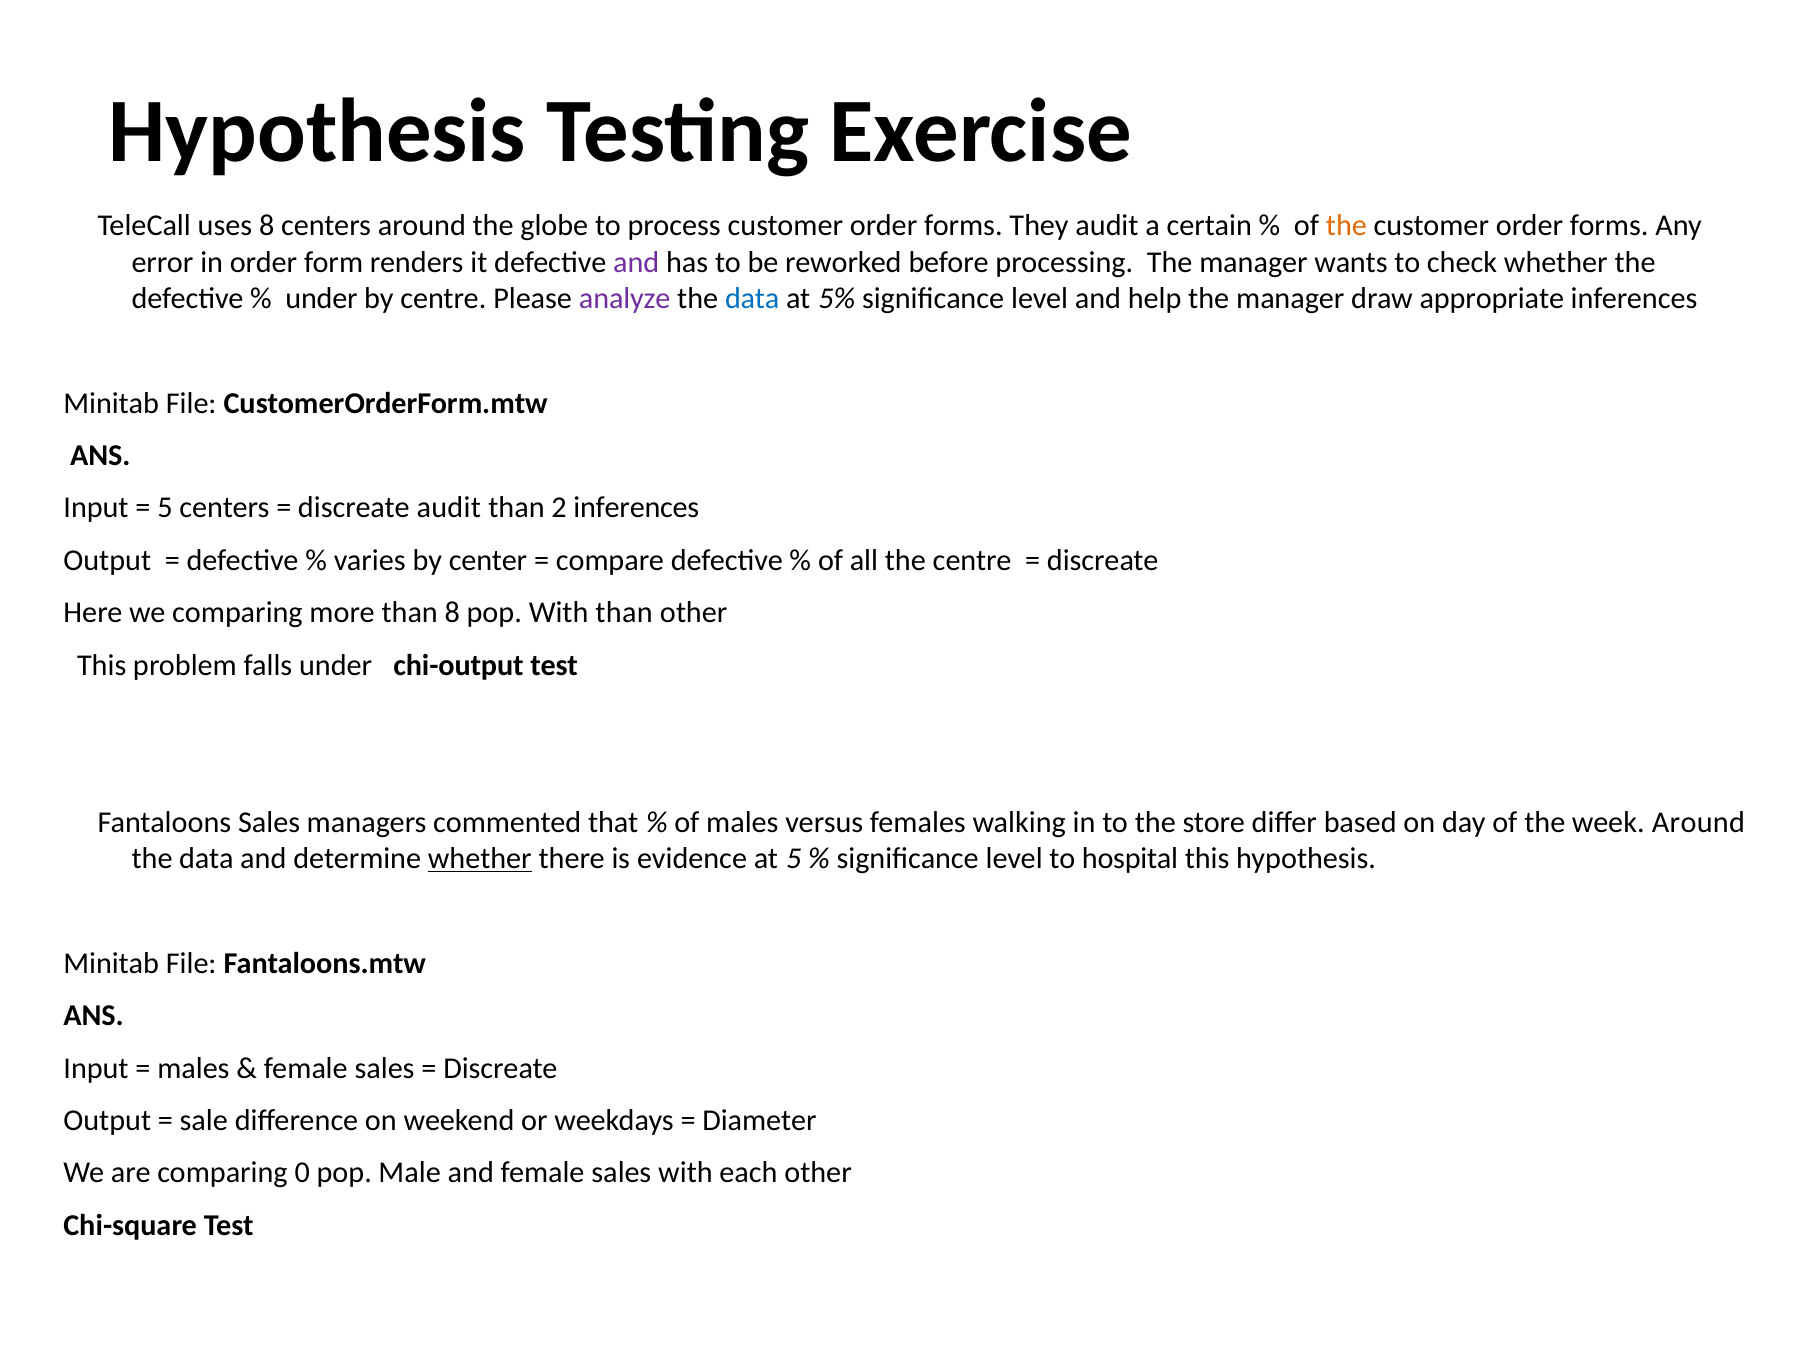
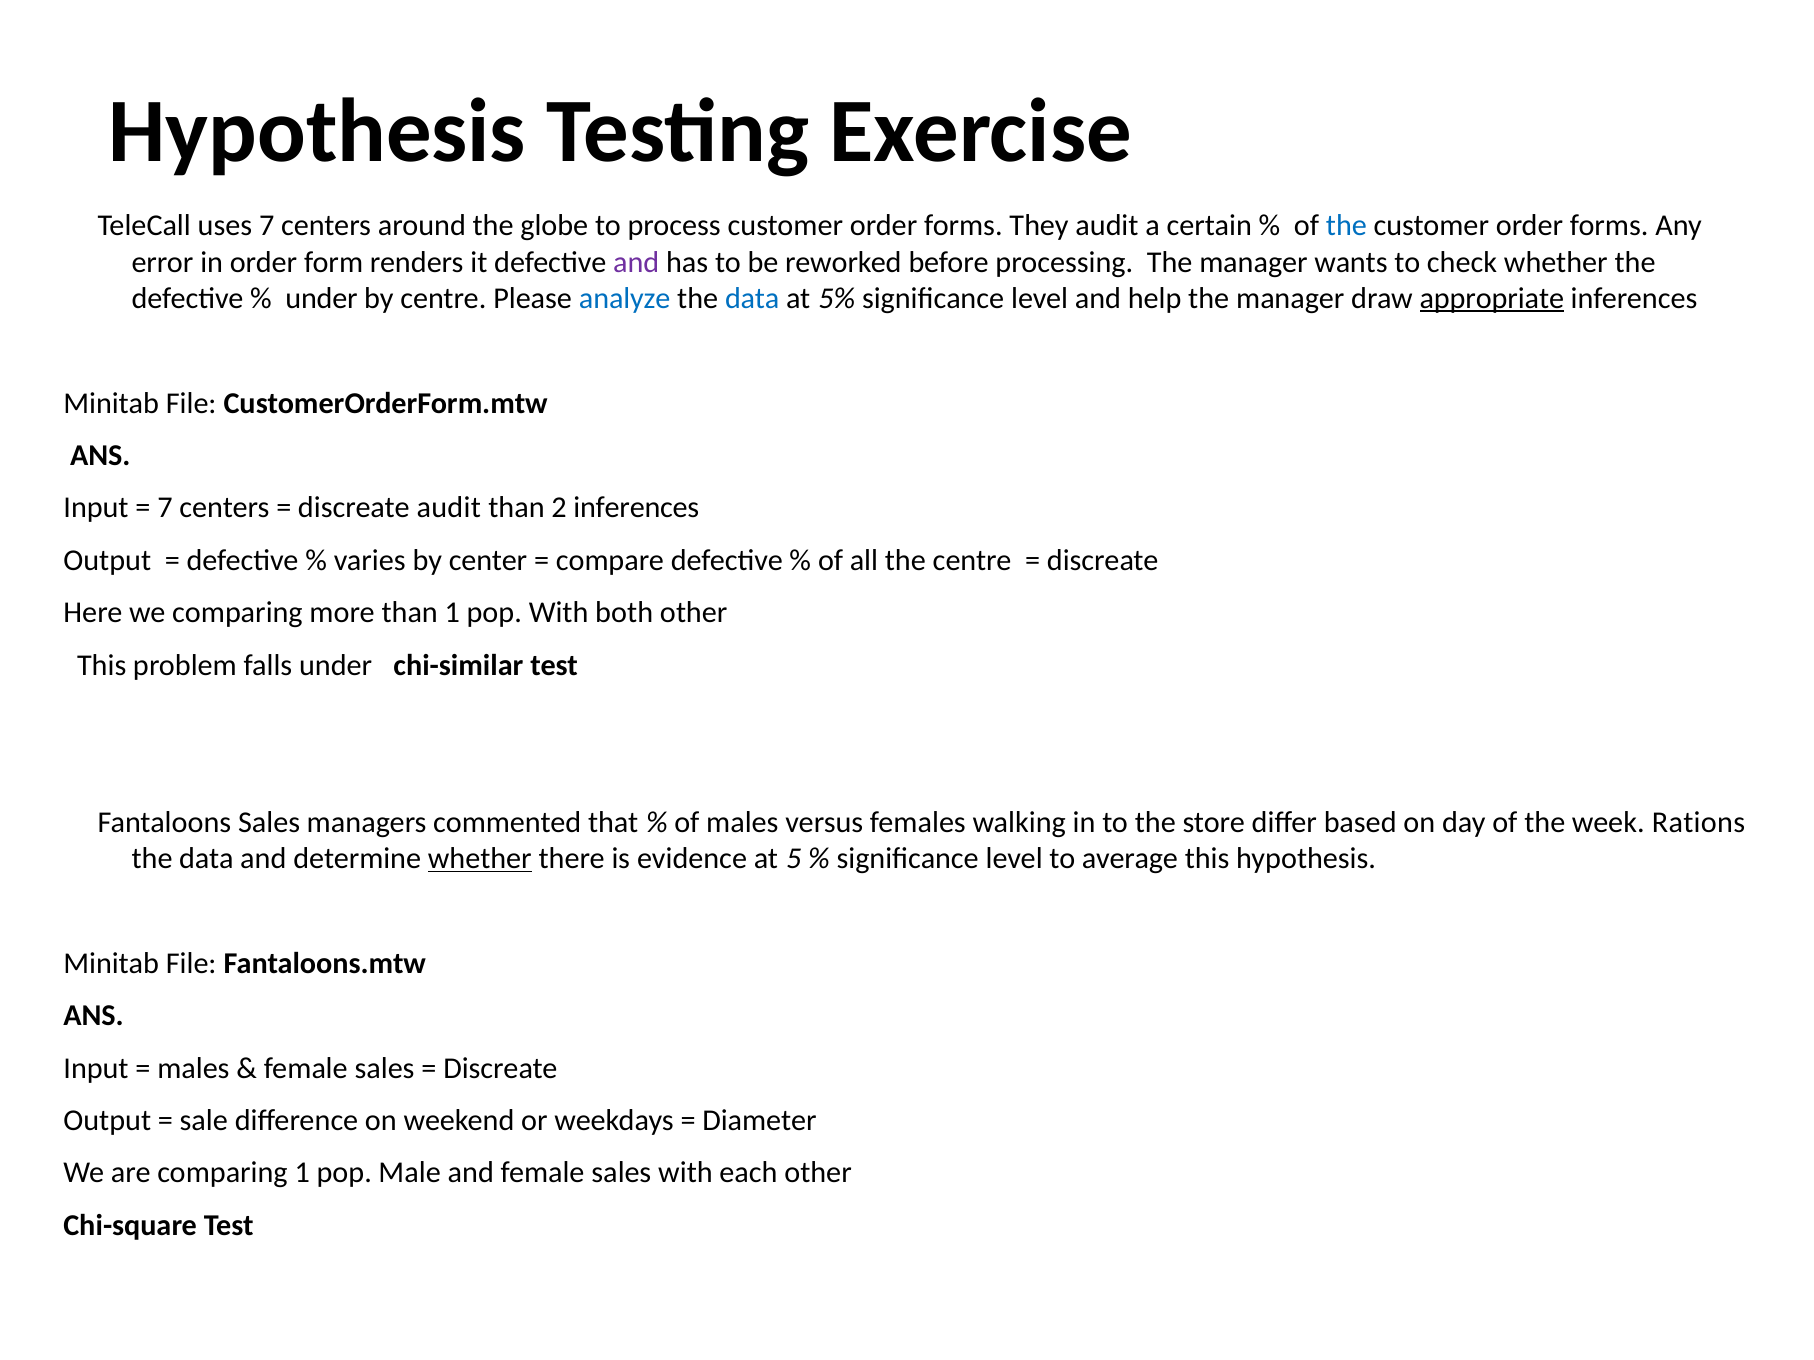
uses 8: 8 -> 7 (267, 226)
the colour: orange -> blue (1346, 226)
analyze colour: purple -> blue (625, 298)
appropriate underline: none -> present (1492, 298)
5: 5 -> 7 (165, 508)
than 8: 8 -> 1 (452, 613)
With than: than -> both (624, 613)
chi-output: chi-output -> chi-similar (458, 665)
week Around: Around -> Rations (1698, 823)
hospital: hospital -> average (1130, 859)
comparing 0: 0 -> 1 (302, 1173)
